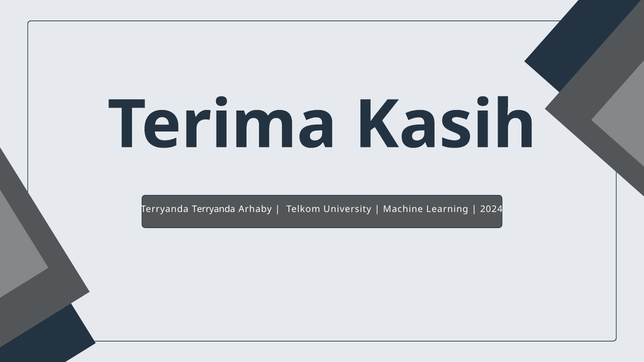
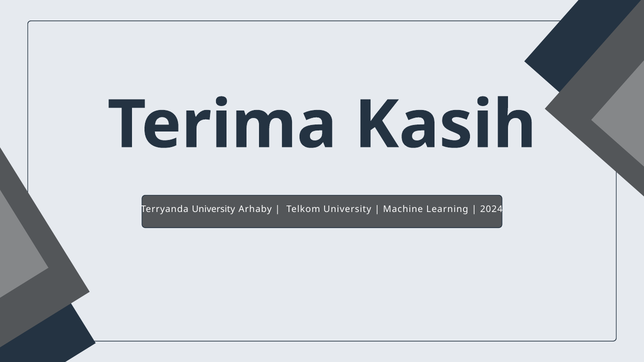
Terryanda Terryanda: Terryanda -> University (213, 210)
